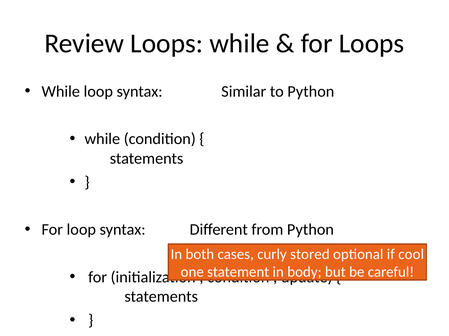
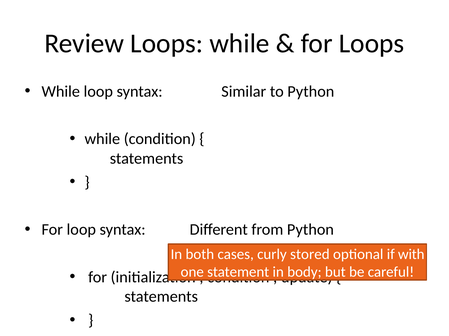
cool: cool -> with (411, 255)
